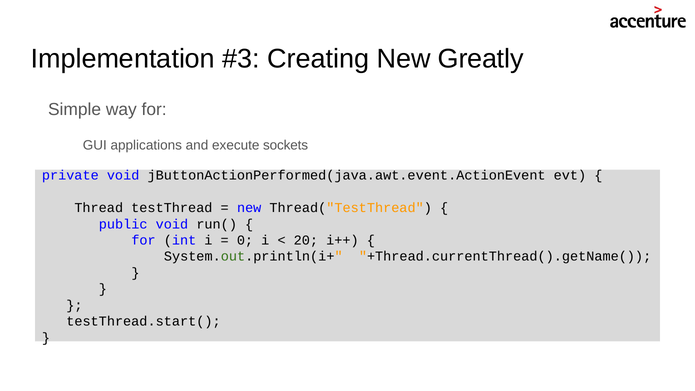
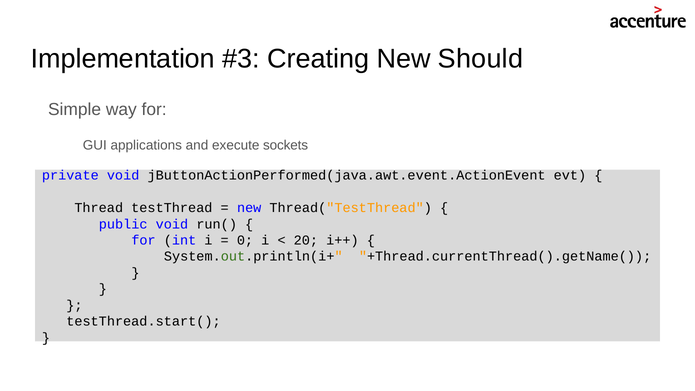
Greatly: Greatly -> Should (480, 59)
